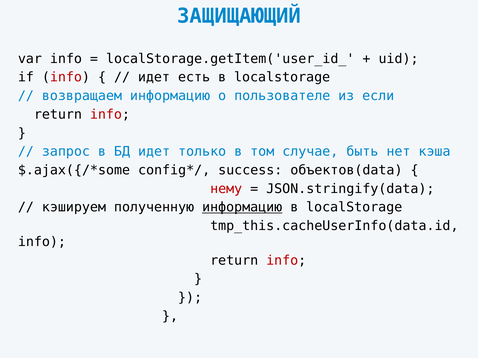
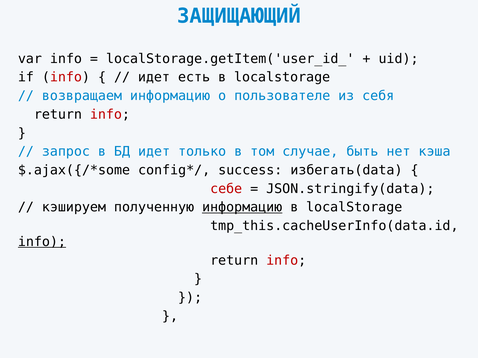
если: если -> себя (378, 96)
объектов(data: объектов(data -> избегать(data (346, 170)
нему: нему -> себе (226, 189)
info underline: none -> present (42, 242)
